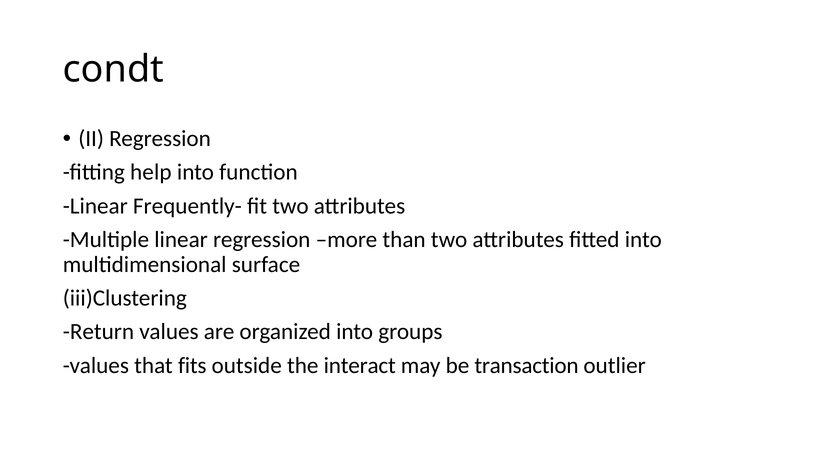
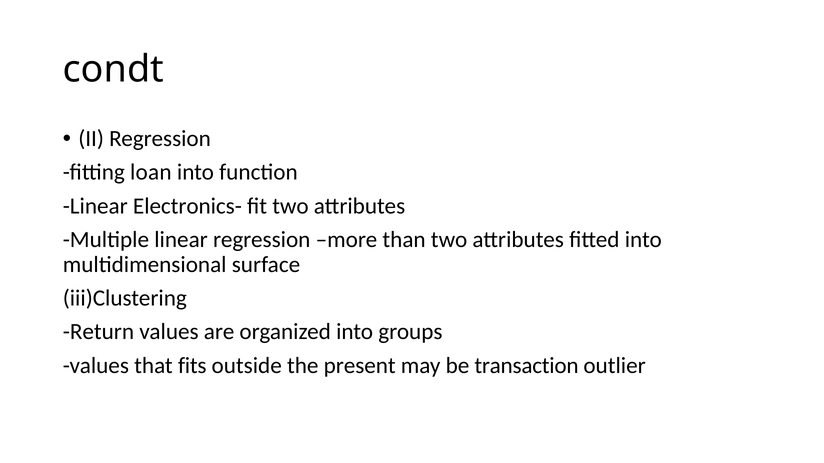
help: help -> loan (151, 173)
Frequently-: Frequently- -> Electronics- (187, 206)
interact: interact -> present (360, 366)
